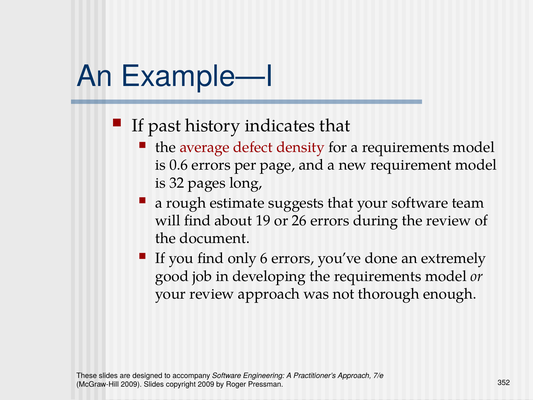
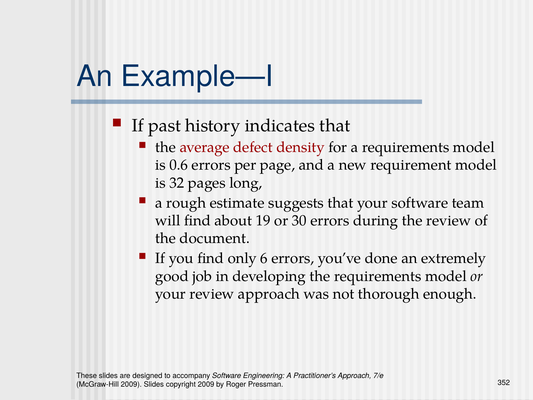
26: 26 -> 30 (299, 221)
